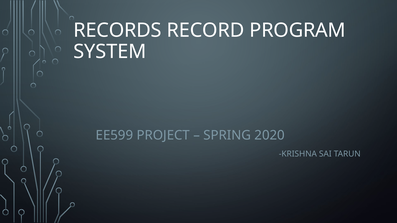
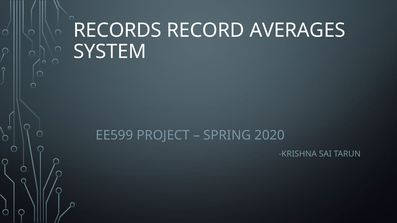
PROGRAM: PROGRAM -> AVERAGES (298, 30)
